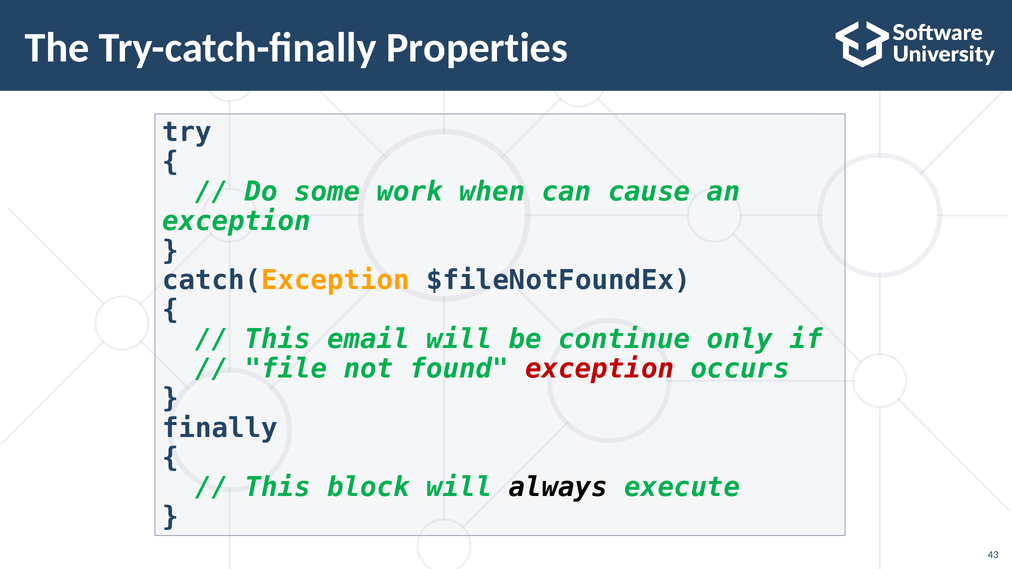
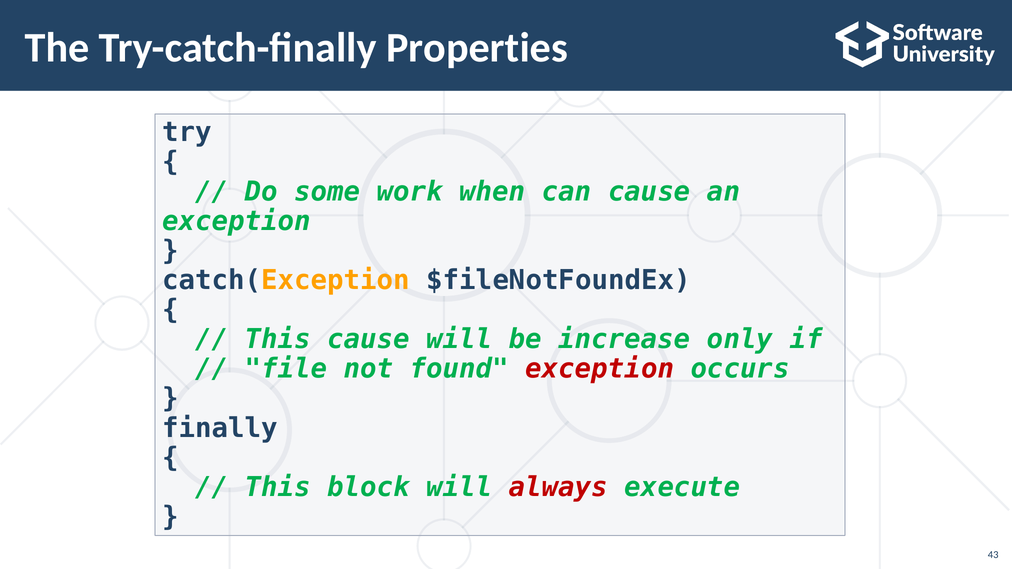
This email: email -> cause (369, 339)
continue: continue -> increase (624, 339)
always colour: black -> red (558, 487)
